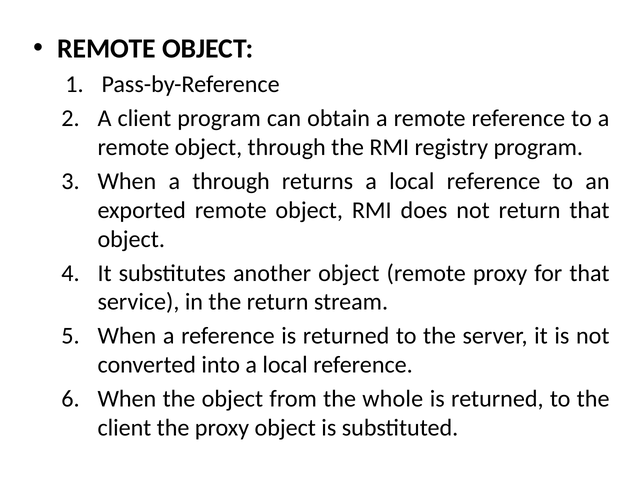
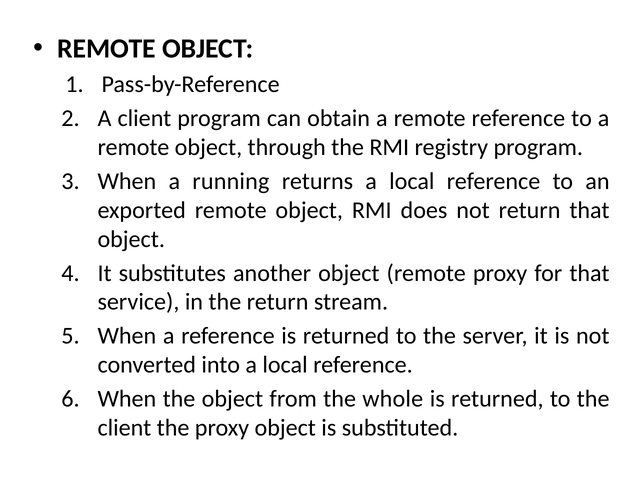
a through: through -> running (231, 181)
